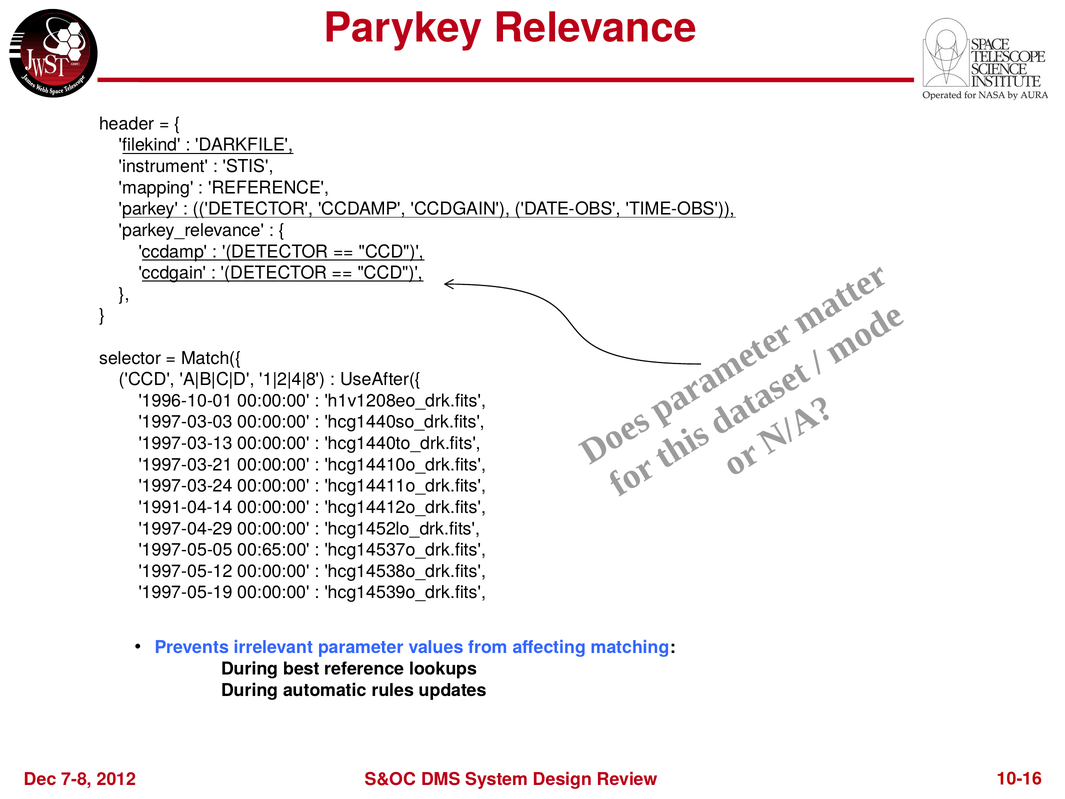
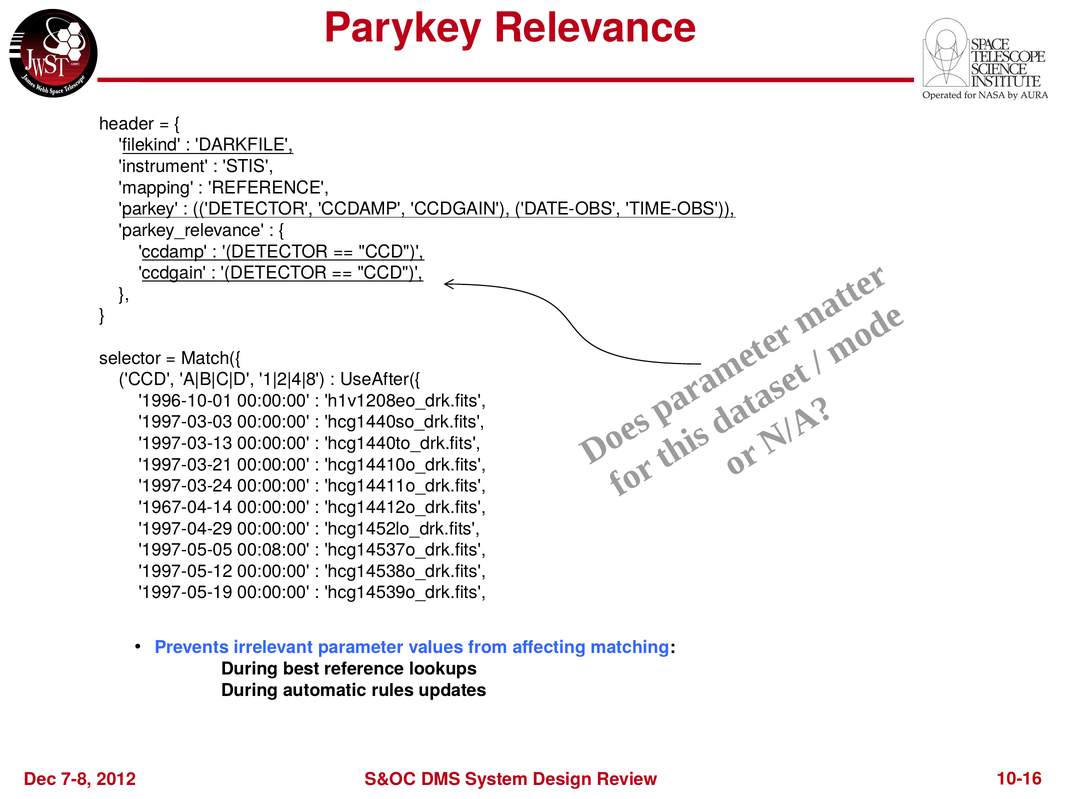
1991-04-14: 1991-04-14 -> 1967-04-14 (186, 507)
00:65:00: 00:65:00 -> 00:08:00 (274, 550)
